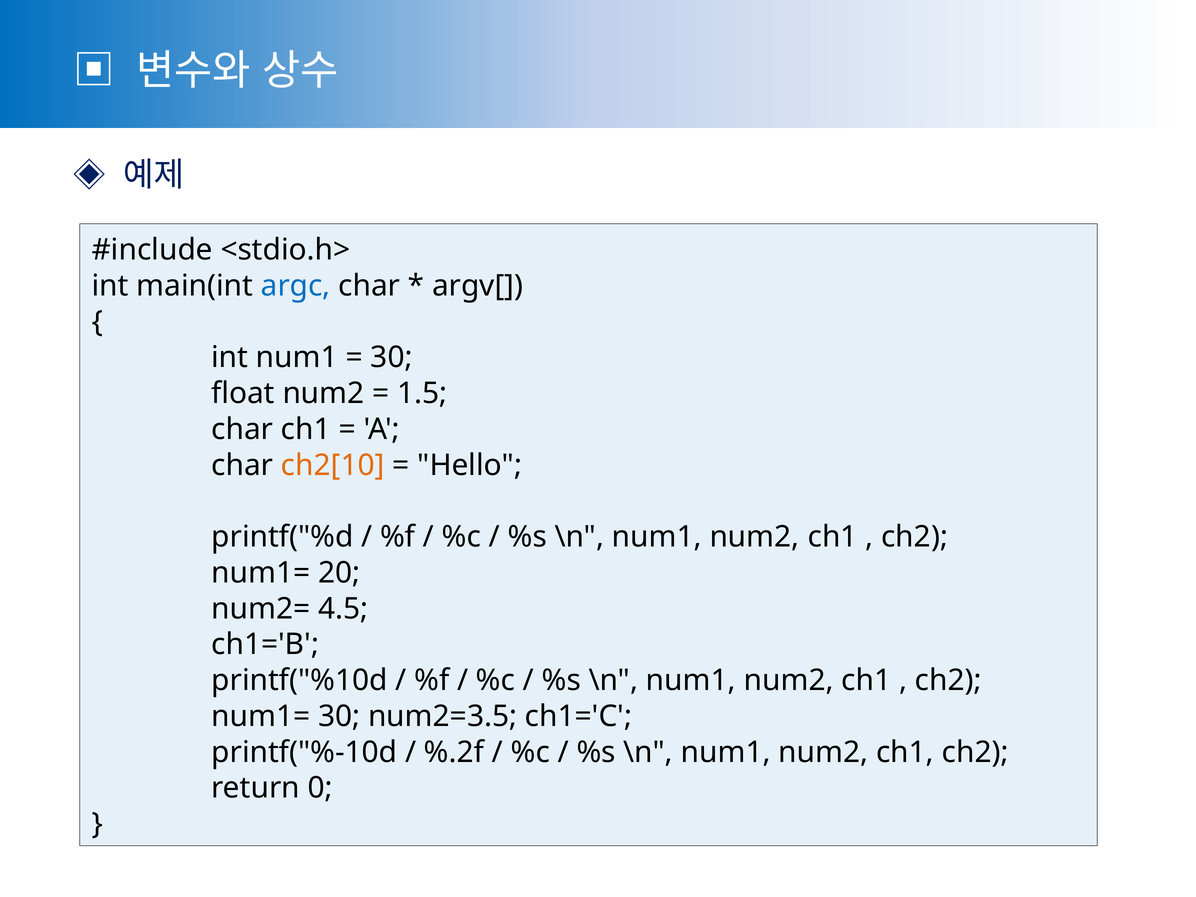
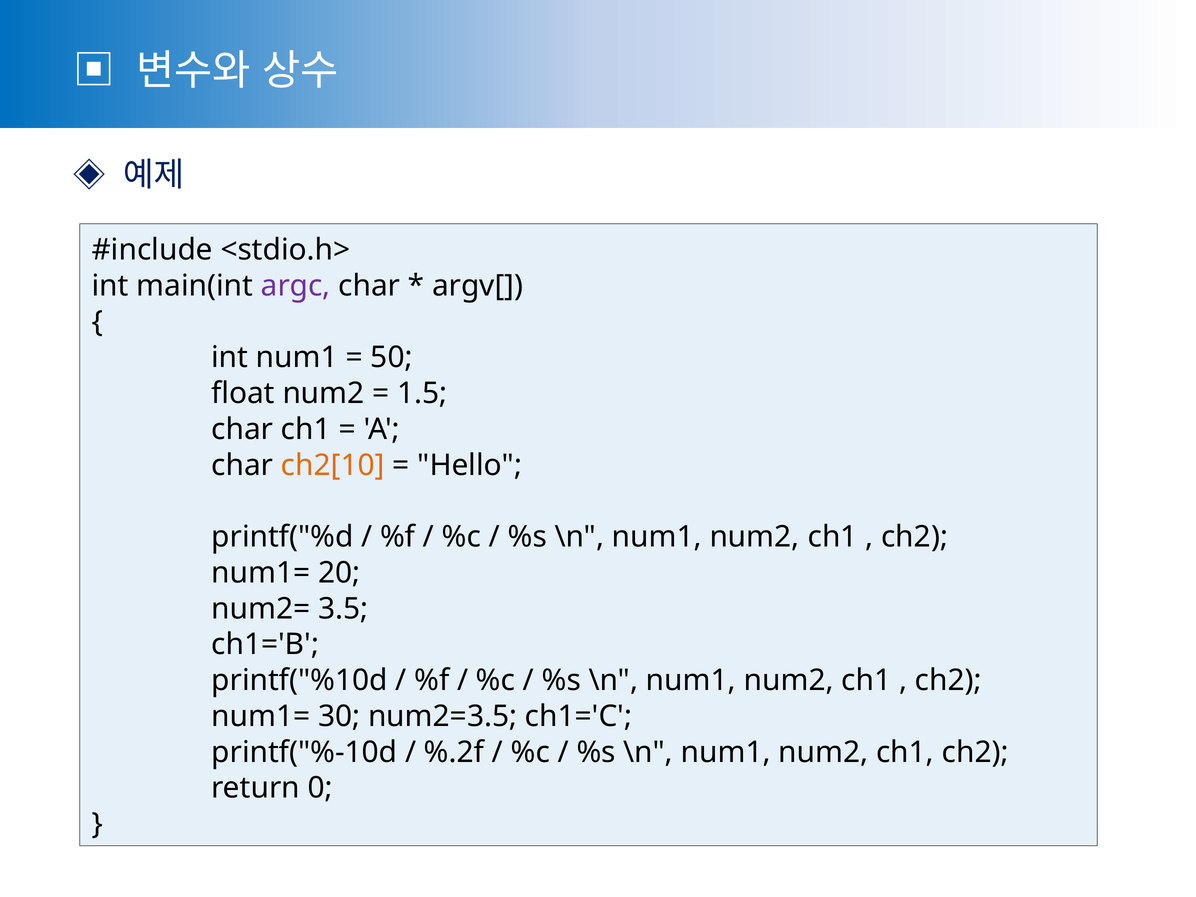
argc colour: blue -> purple (296, 286)
30: 30 -> 50 (392, 358)
4.5: 4.5 -> 3.5 (343, 609)
